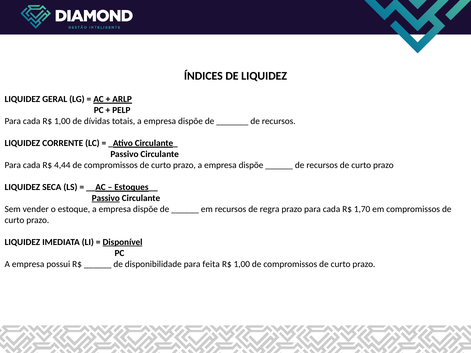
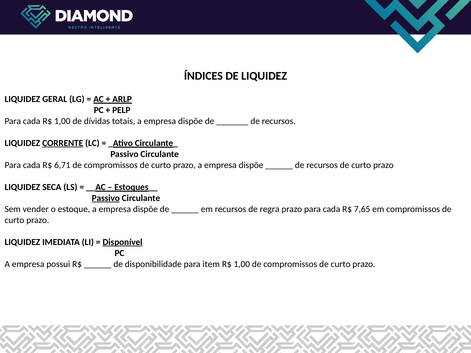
CORRENTE underline: none -> present (63, 143)
4,44: 4,44 -> 6,71 (62, 165)
1,70: 1,70 -> 7,65 (362, 209)
feita: feita -> item (211, 264)
